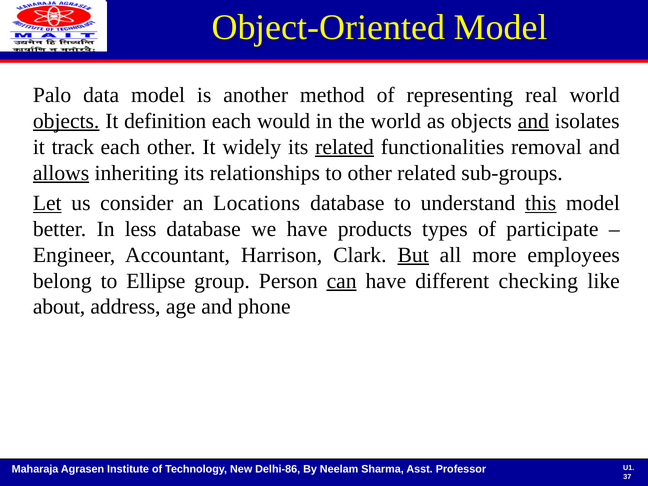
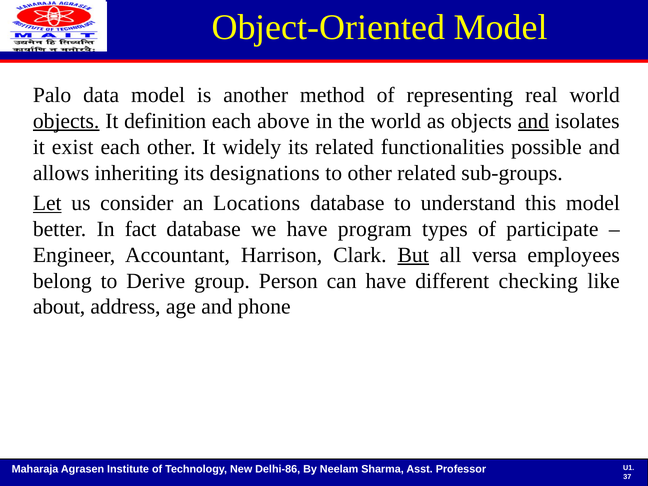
would: would -> above (283, 121)
track: track -> exist (73, 147)
related underline: present -> none (345, 147)
removal: removal -> possible (546, 147)
allows underline: present -> none (61, 173)
relationships: relationships -> designations (265, 173)
this underline: present -> none (541, 203)
less: less -> fact (141, 229)
products: products -> program (375, 229)
more: more -> versa (494, 255)
Ellipse: Ellipse -> Derive (156, 281)
can underline: present -> none (342, 281)
